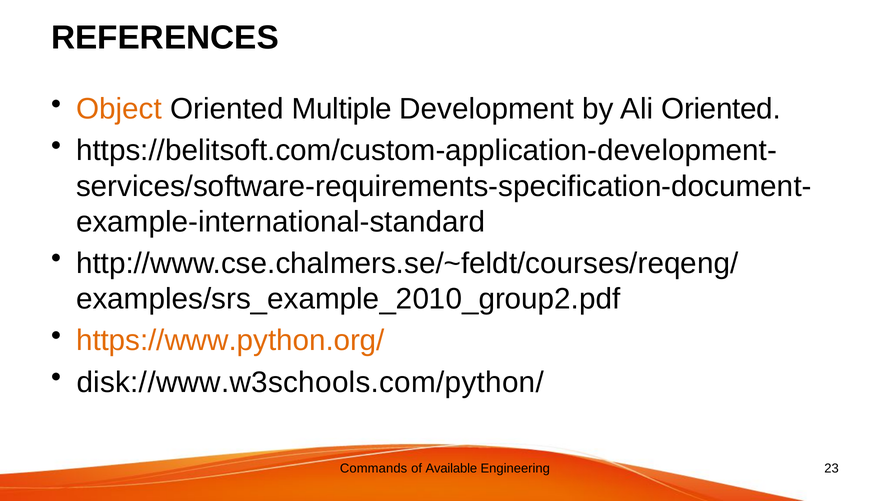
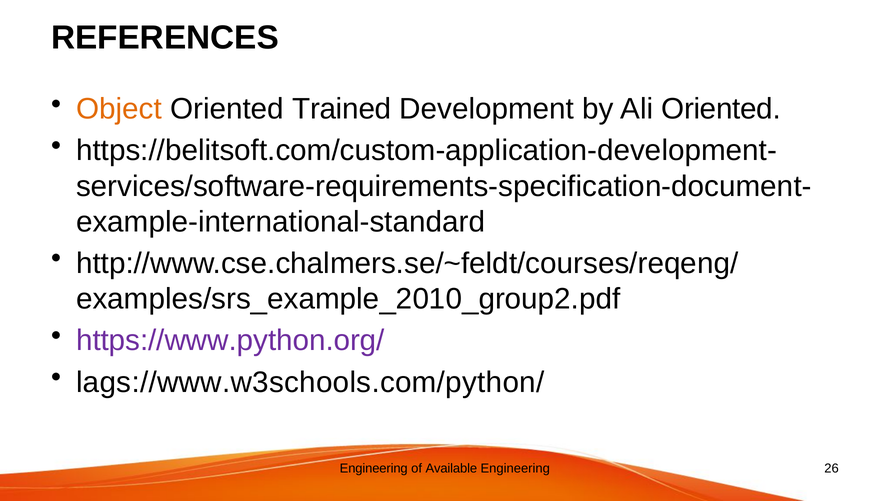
Multiple: Multiple -> Trained (342, 109)
https://www.python.org/ colour: orange -> purple (230, 340)
disk://www.w3schools.com/python/: disk://www.w3schools.com/python/ -> lags://www.w3schools.com/python/ (310, 382)
Commands: Commands -> Engineering (374, 468)
23: 23 -> 26 (832, 468)
